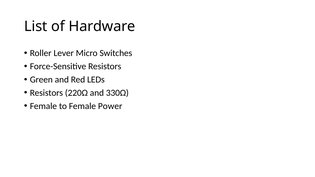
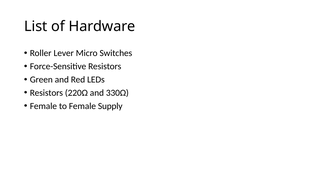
Power: Power -> Supply (110, 106)
